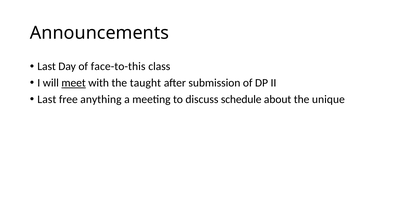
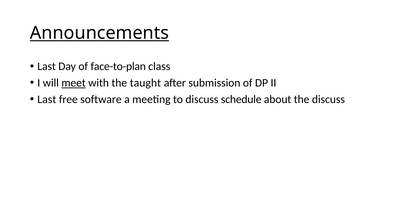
Announcements underline: none -> present (99, 33)
face-to-this: face-to-this -> face-to-plan (118, 66)
anything: anything -> software (101, 99)
the unique: unique -> discuss (328, 99)
